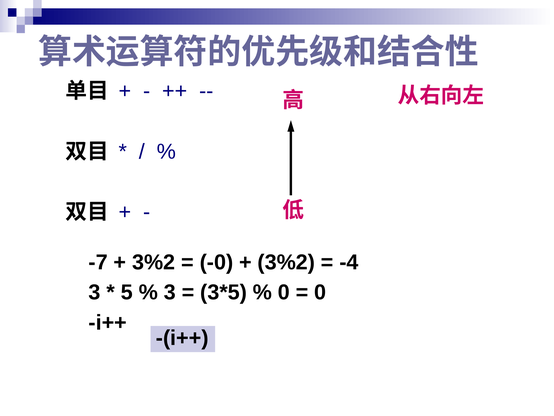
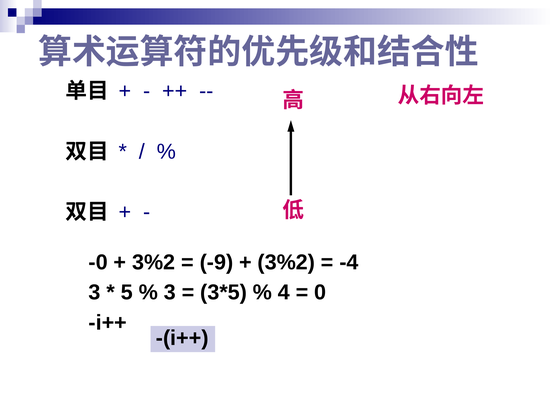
-7: -7 -> -0 (98, 262)
-0: -0 -> -9 (216, 262)
0: 0 -> 4 (284, 292)
